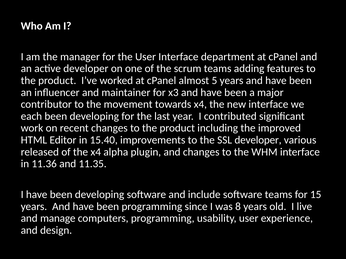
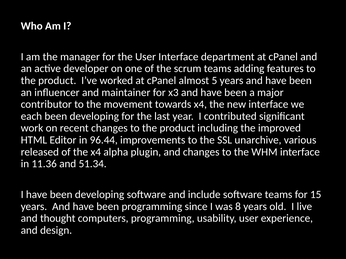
15.40: 15.40 -> 96.44 (104, 140)
SSL developer: developer -> unarchive (258, 140)
11.35: 11.35 -> 51.34 (93, 164)
manage: manage -> thought (58, 219)
